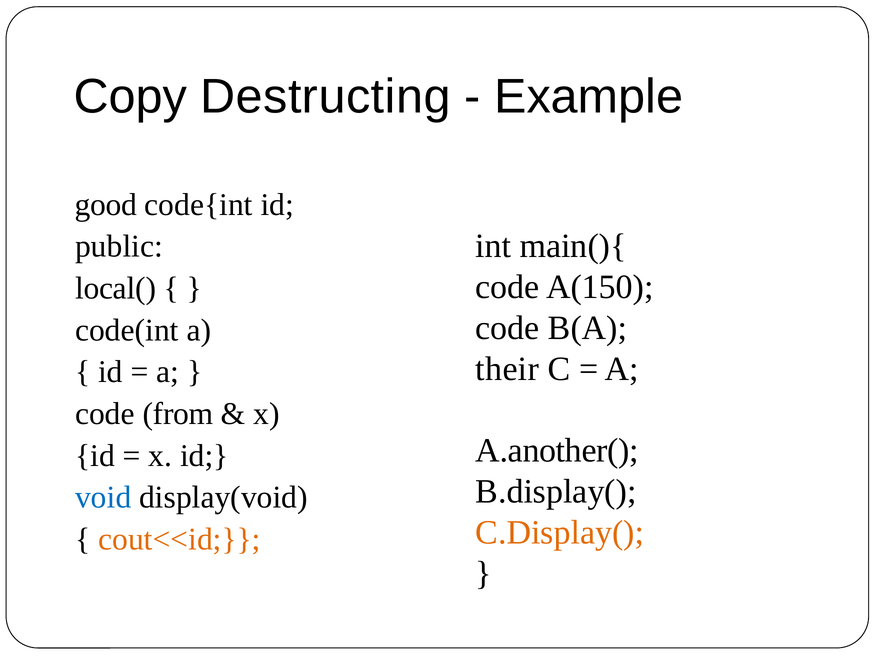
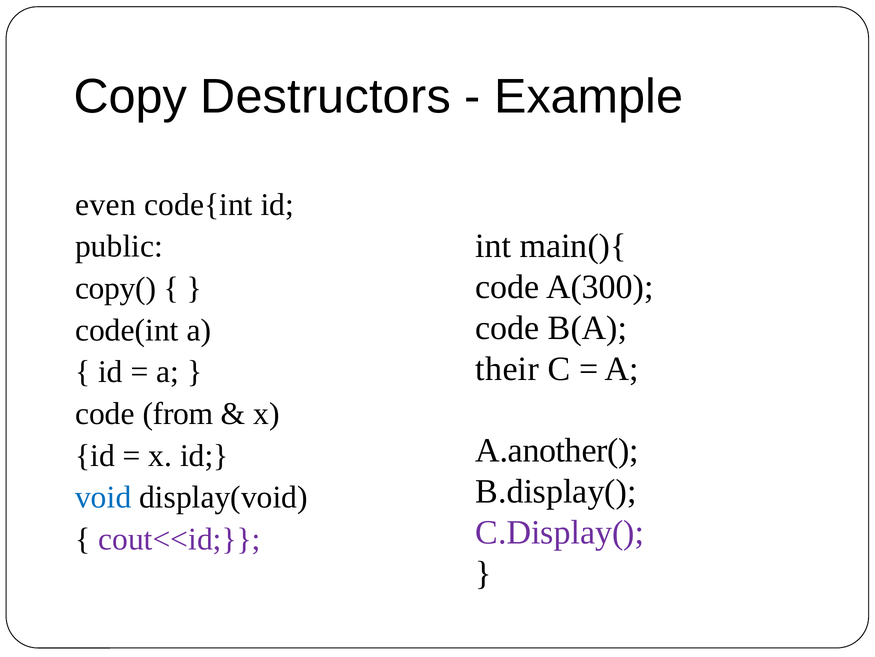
Destructing: Destructing -> Destructors (326, 97)
good: good -> even (106, 204)
A(150: A(150 -> A(300 (600, 287)
local(: local( -> copy( (116, 288)
C.Display( colour: orange -> purple (560, 532)
cout<<id colour: orange -> purple (179, 539)
